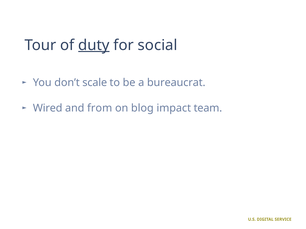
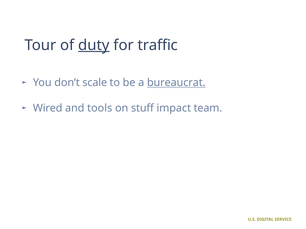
social: social -> traffic (158, 45)
bureaucrat underline: none -> present (176, 83)
from: from -> tools (100, 108)
blog: blog -> stuff (142, 108)
